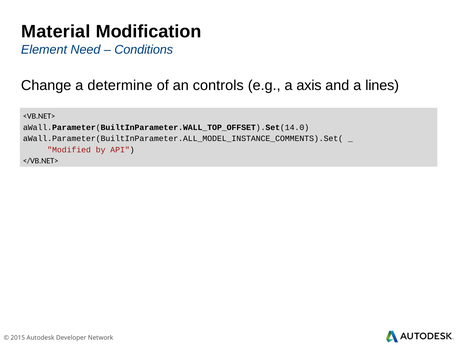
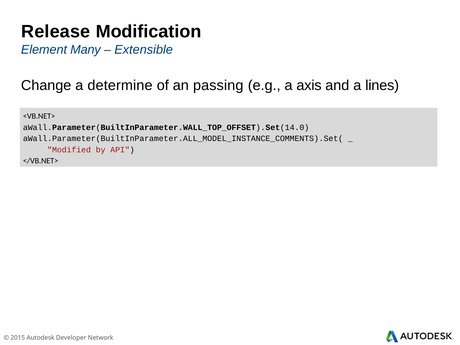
Material: Material -> Release (56, 32)
Need: Need -> Many (86, 50)
Conditions: Conditions -> Extensible (144, 50)
controls: controls -> passing (218, 86)
